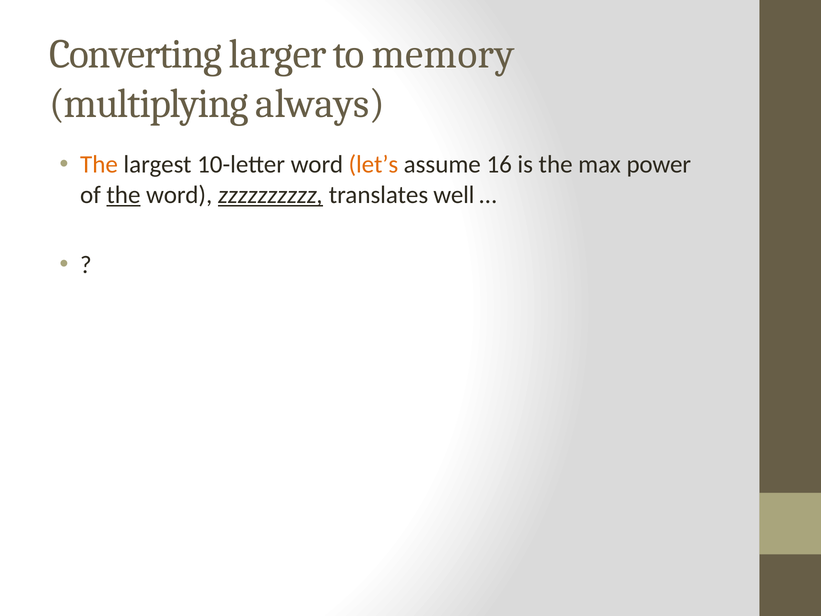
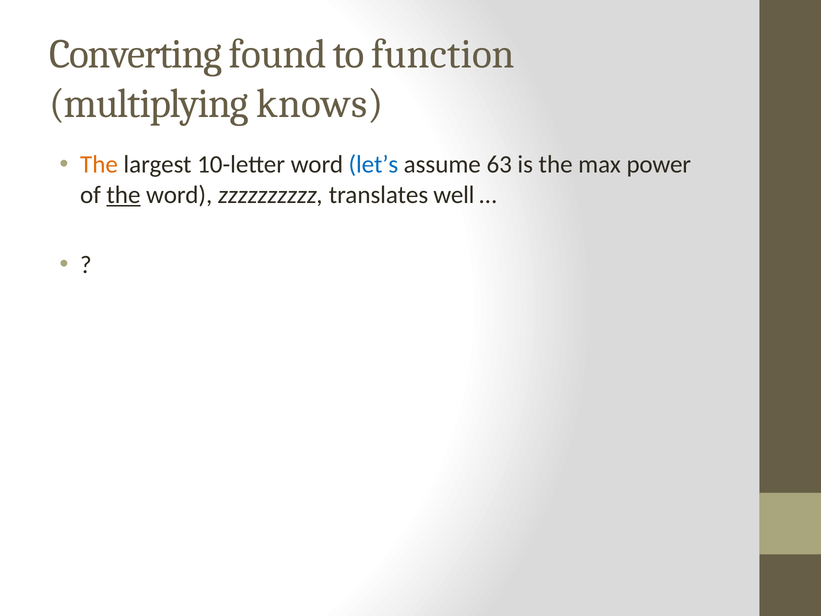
larger: larger -> found (278, 54)
memory: memory -> function (443, 54)
always: always -> knows (320, 103)
let’s colour: orange -> blue (373, 165)
16: 16 -> 63 (499, 165)
zzzzzzzzzz underline: present -> none (271, 195)
